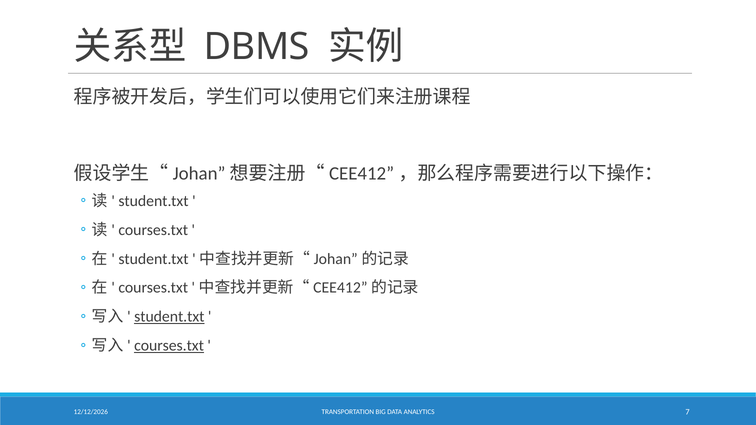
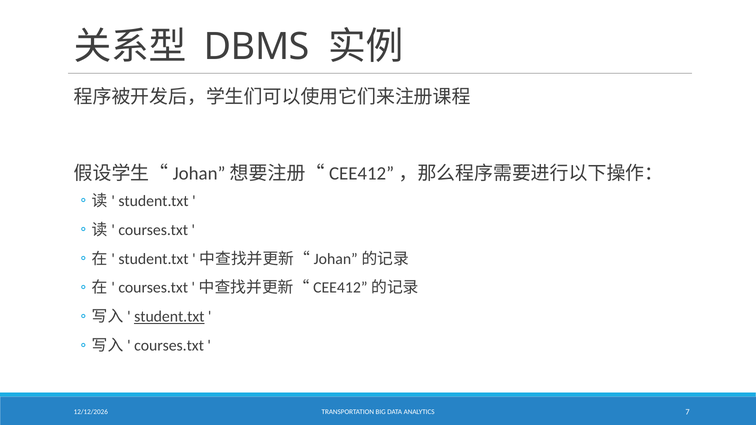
courses.txt underline: present -> none (169, 346)
